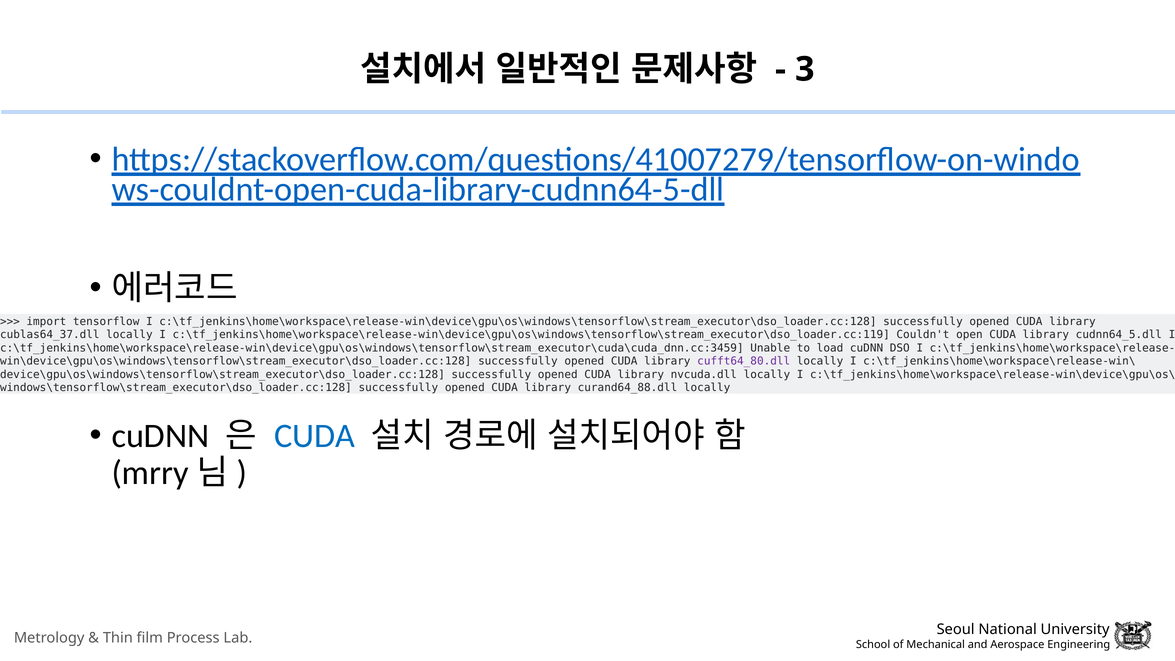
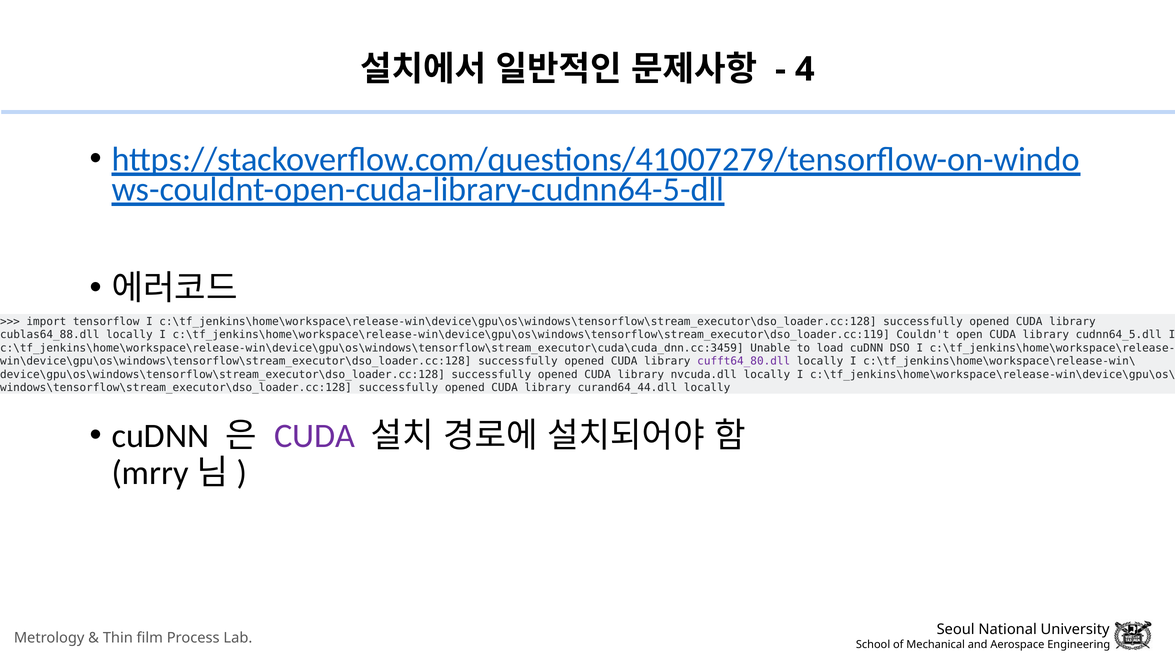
3: 3 -> 4 (805, 69)
cublas64_37.dll: cublas64_37.dll -> cublas64_88.dll (50, 335)
curand64_88.dll: curand64_88.dll -> curand64_44.dll (627, 388)
CUDA colour: blue -> purple (315, 436)
